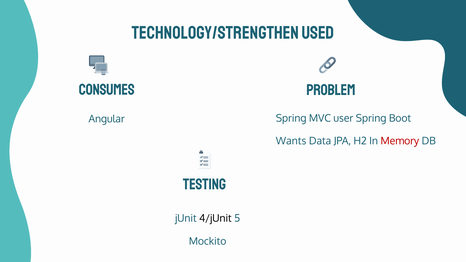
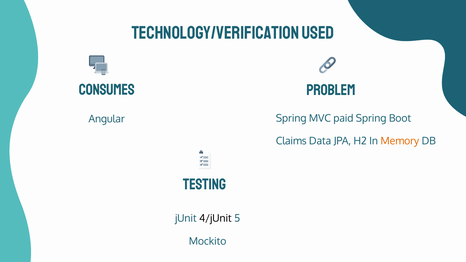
TECHNOLOGY/STRENGTHEN: TECHNOLOGY/STRENGTHEN -> TECHNOLOGY/VERIFICATION (215, 33)
user: user -> paid (343, 118)
Wants: Wants -> Claims (291, 141)
Memory colour: red -> orange (400, 141)
